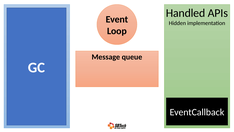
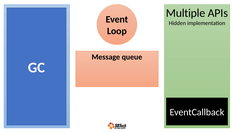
Handled: Handled -> Multiple (186, 13)
